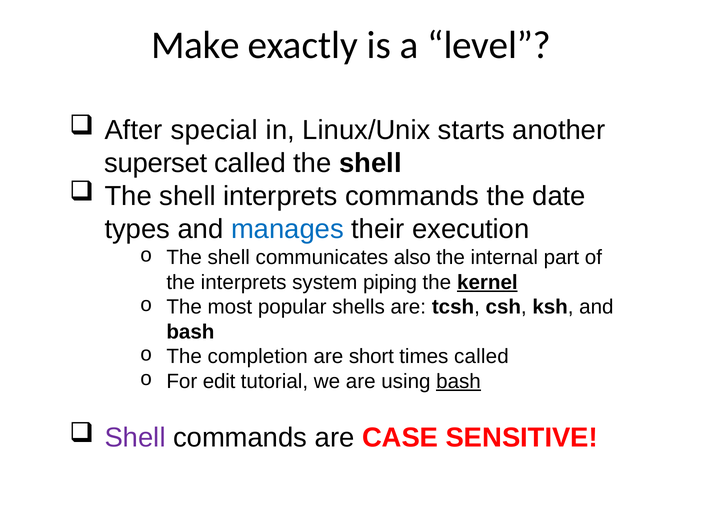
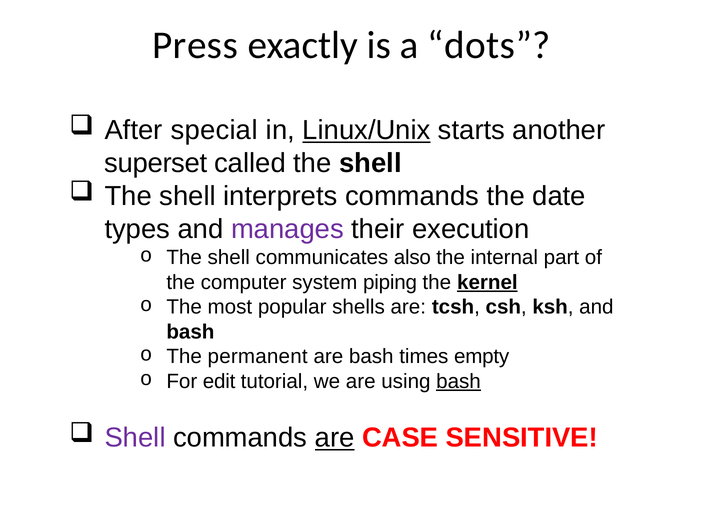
Make: Make -> Press (195, 45)
level: level -> dots (489, 45)
Linux/Unix underline: none -> present (366, 130)
manages colour: blue -> purple (287, 229)
the interprets: interprets -> computer (244, 282)
completion: completion -> permanent (258, 356)
are short: short -> bash (371, 356)
times called: called -> empty (482, 356)
are underline: none -> present (335, 437)
